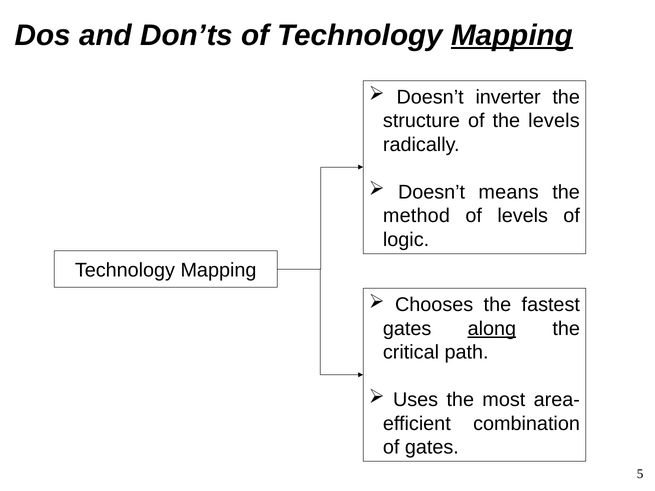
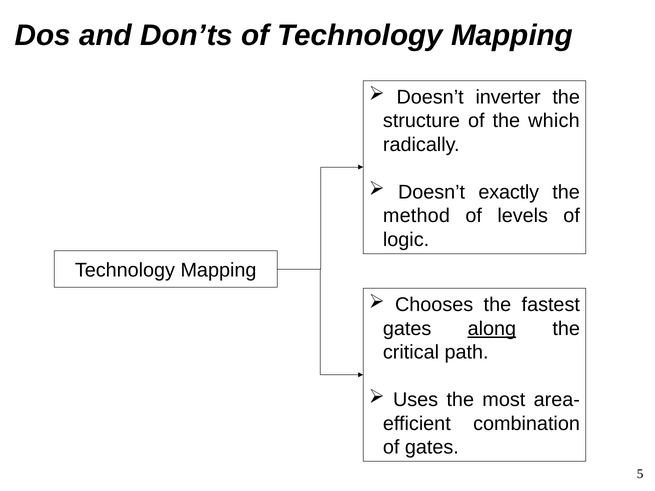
Mapping underline: present -> none (512, 35)
the levels: levels -> which (554, 121)
means: means -> exactly (509, 192)
